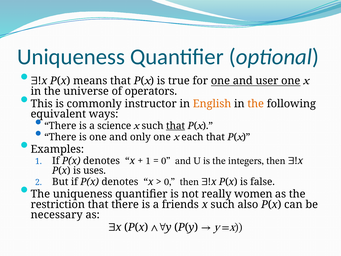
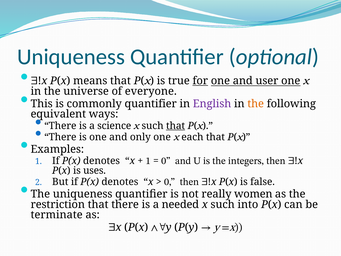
for underline: none -> present (200, 81)
operators: operators -> everyone (151, 91)
commonly instructor: instructor -> quantifier (151, 104)
English colour: orange -> purple (212, 104)
friends: friends -> needed (180, 204)
also: also -> into (248, 204)
necessary: necessary -> terminate (57, 215)
